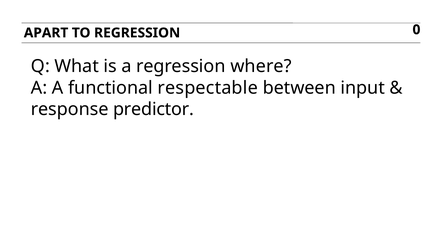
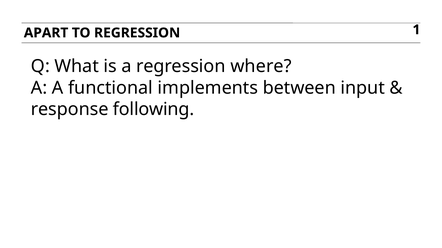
0: 0 -> 1 (416, 30)
respectable: respectable -> implements (208, 88)
predictor: predictor -> following (154, 109)
